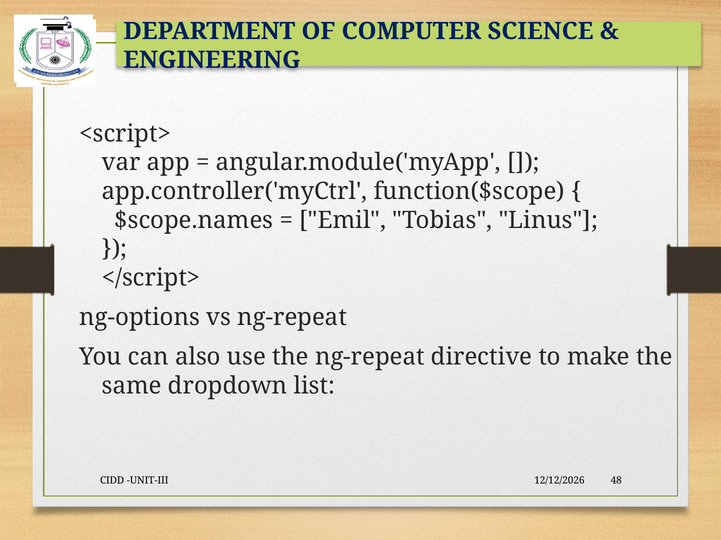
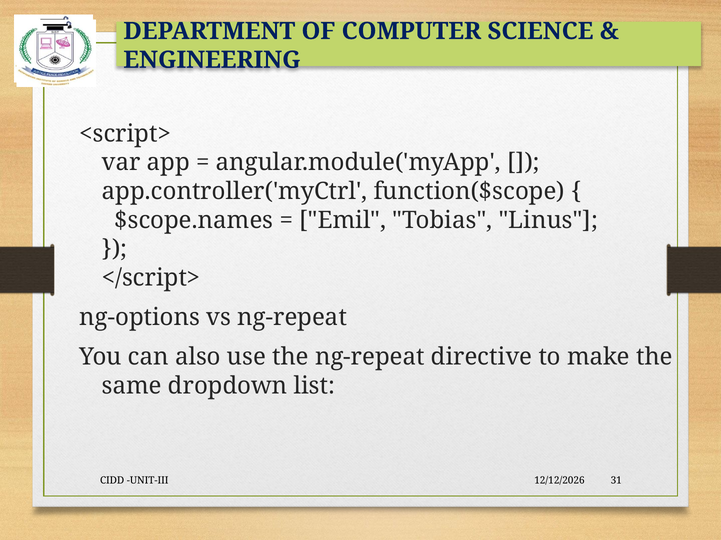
48: 48 -> 31 (616, 481)
